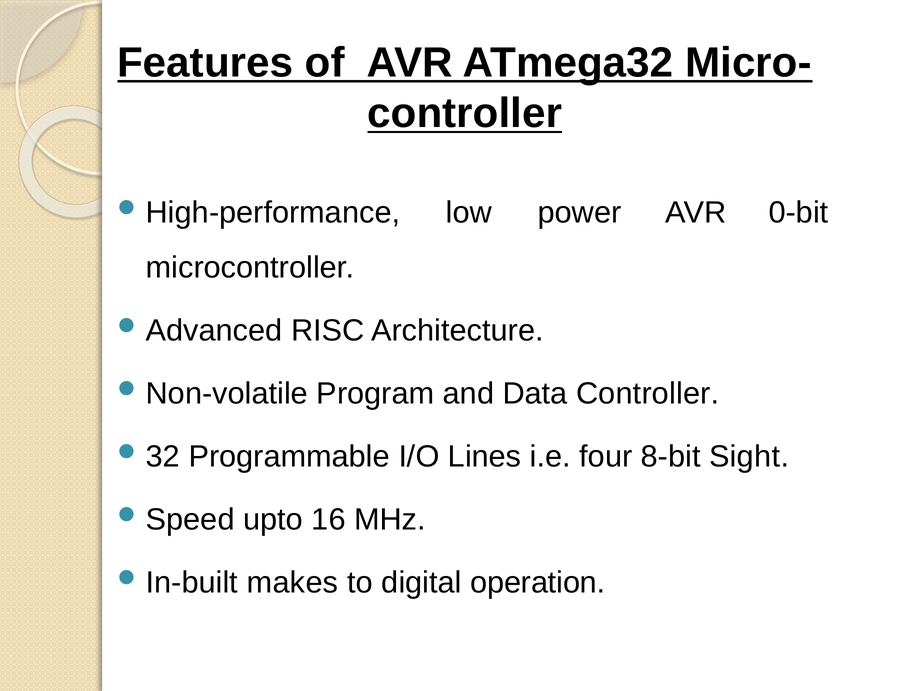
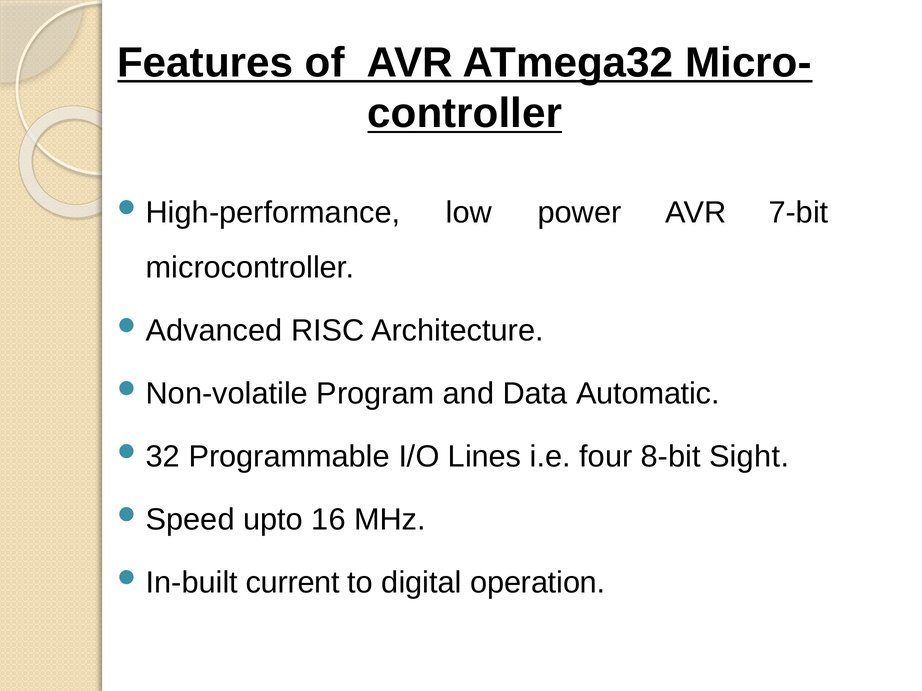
0-bit: 0-bit -> 7-bit (798, 213)
Data Controller: Controller -> Automatic (648, 394)
makes: makes -> current (293, 583)
